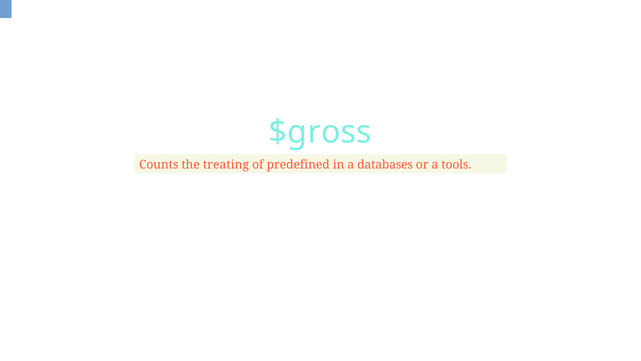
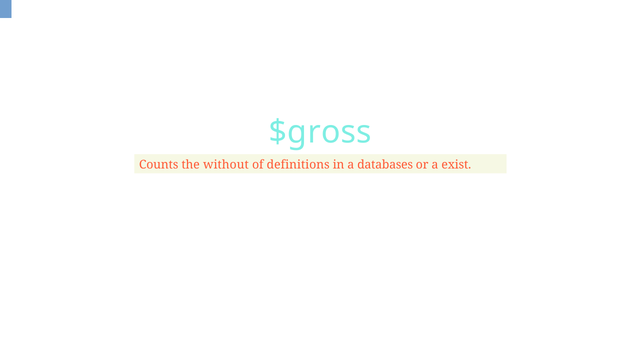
treating: treating -> without (226, 164)
predefined: predefined -> definitions (298, 164)
tools: tools -> exist (456, 164)
